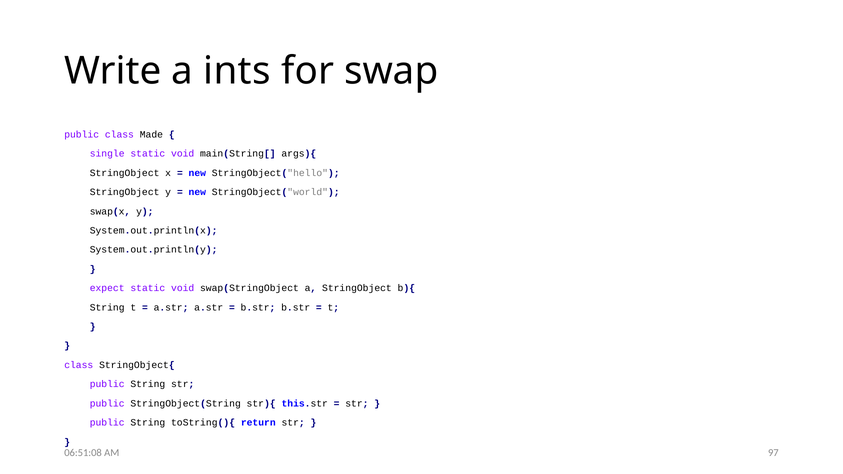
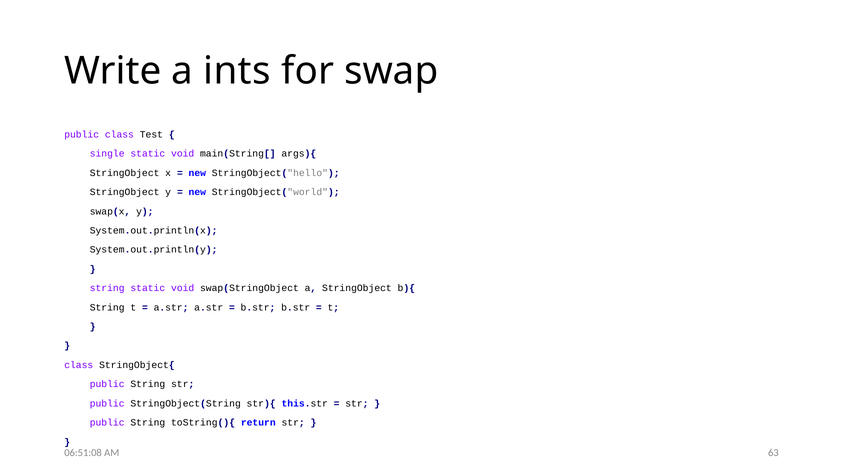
Made: Made -> Test (151, 135)
expect: expect -> string (107, 288)
97: 97 -> 63 (773, 453)
